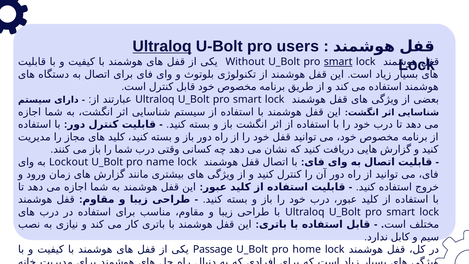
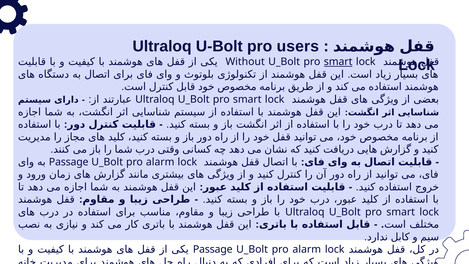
Ultraloq underline: present -> none (162, 46)
Lockout: Lockout -> Passage (69, 162)
name: name -> alarm (160, 162)
home: home -> alarm (307, 249)
